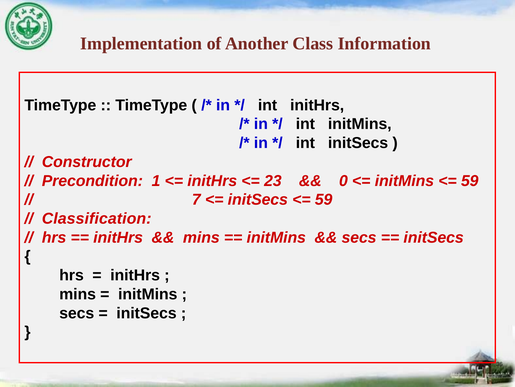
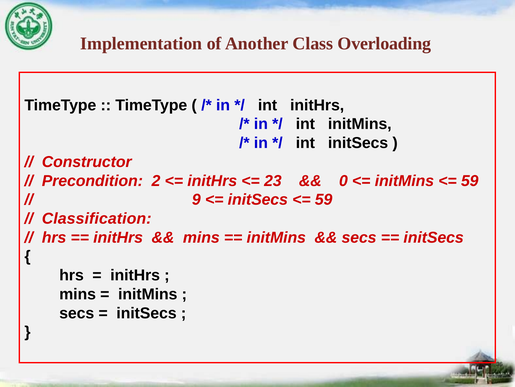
Information: Information -> Overloading (384, 43)
1: 1 -> 2 (156, 180)
7: 7 -> 9 (196, 199)
